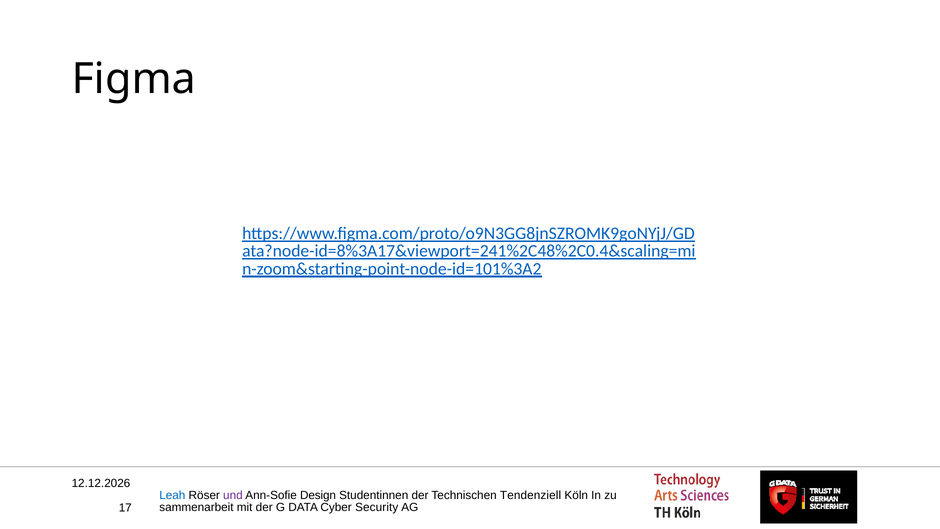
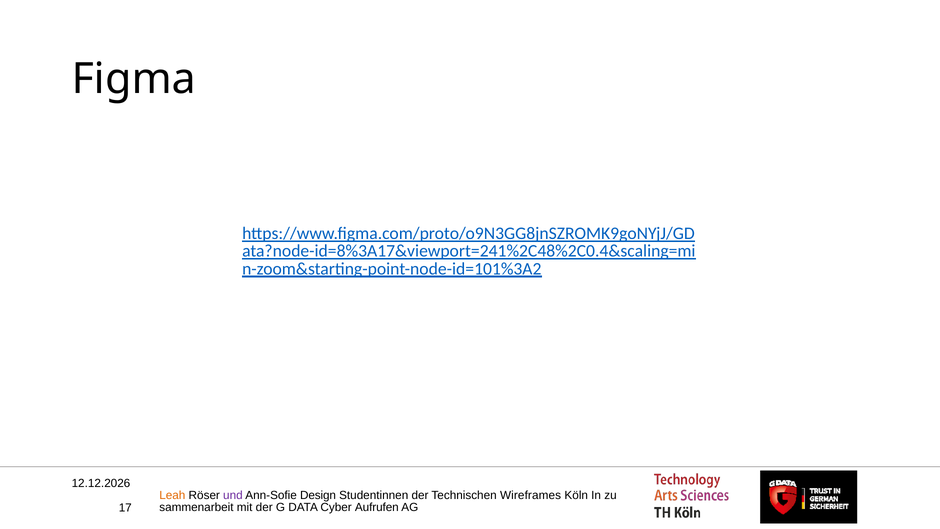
Leah colour: blue -> orange (172, 495)
Tendenziell: Tendenziell -> Wireframes (531, 495)
Security: Security -> Aufrufen (377, 507)
